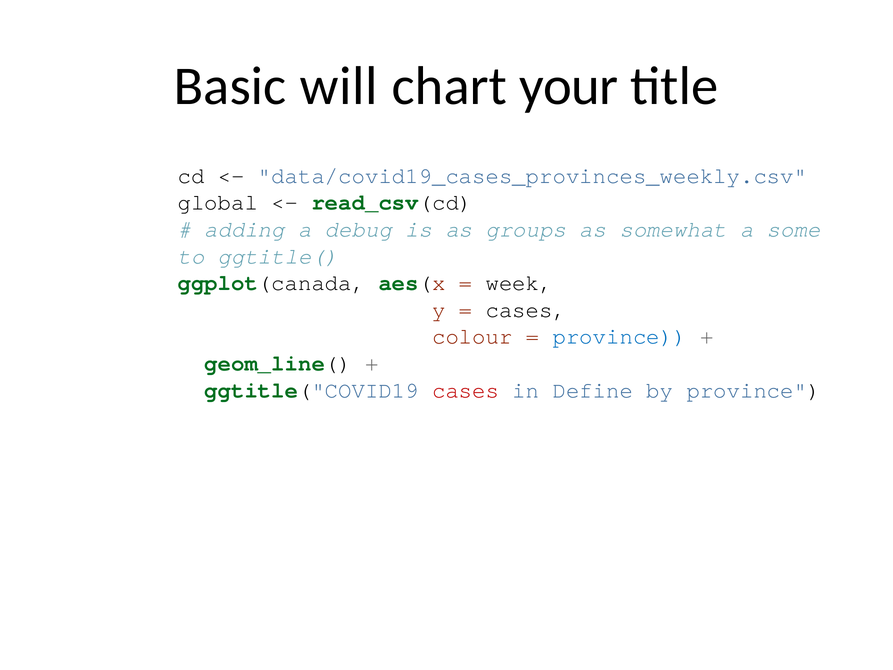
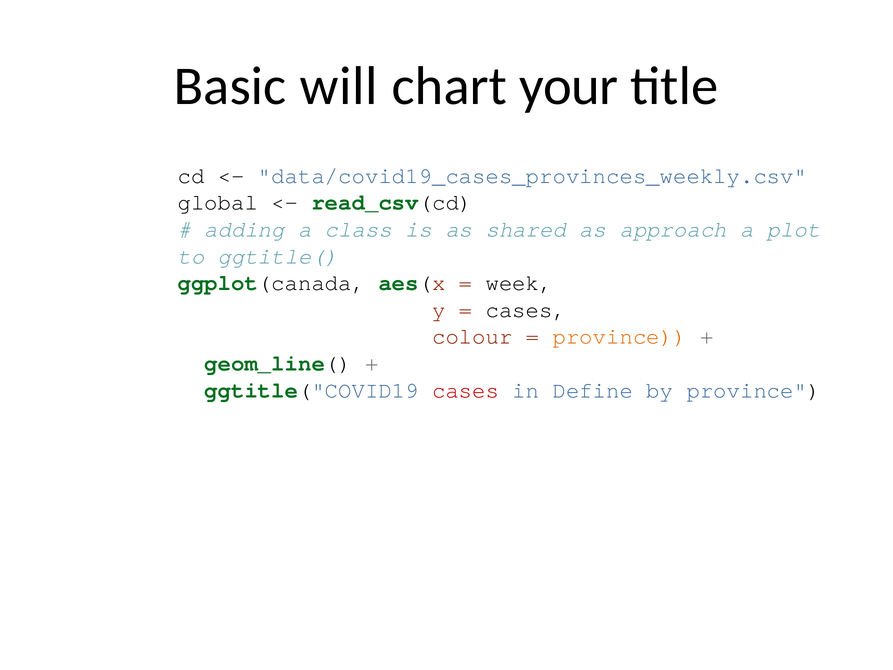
debug: debug -> class (358, 229)
groups: groups -> shared (526, 229)
somewhat: somewhat -> approach (673, 229)
some: some -> plot (794, 229)
province colour: blue -> orange (620, 336)
